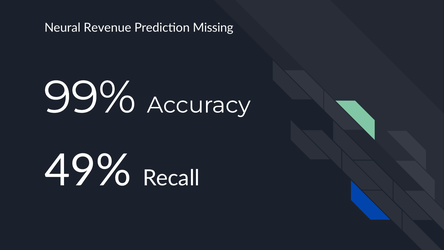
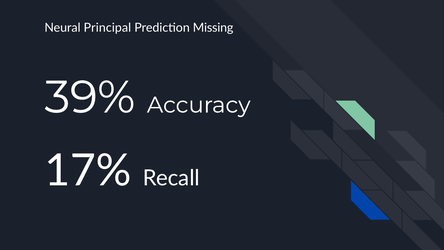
Revenue: Revenue -> Principal (107, 28)
99%: 99% -> 39% (90, 97)
49%: 49% -> 17% (88, 171)
